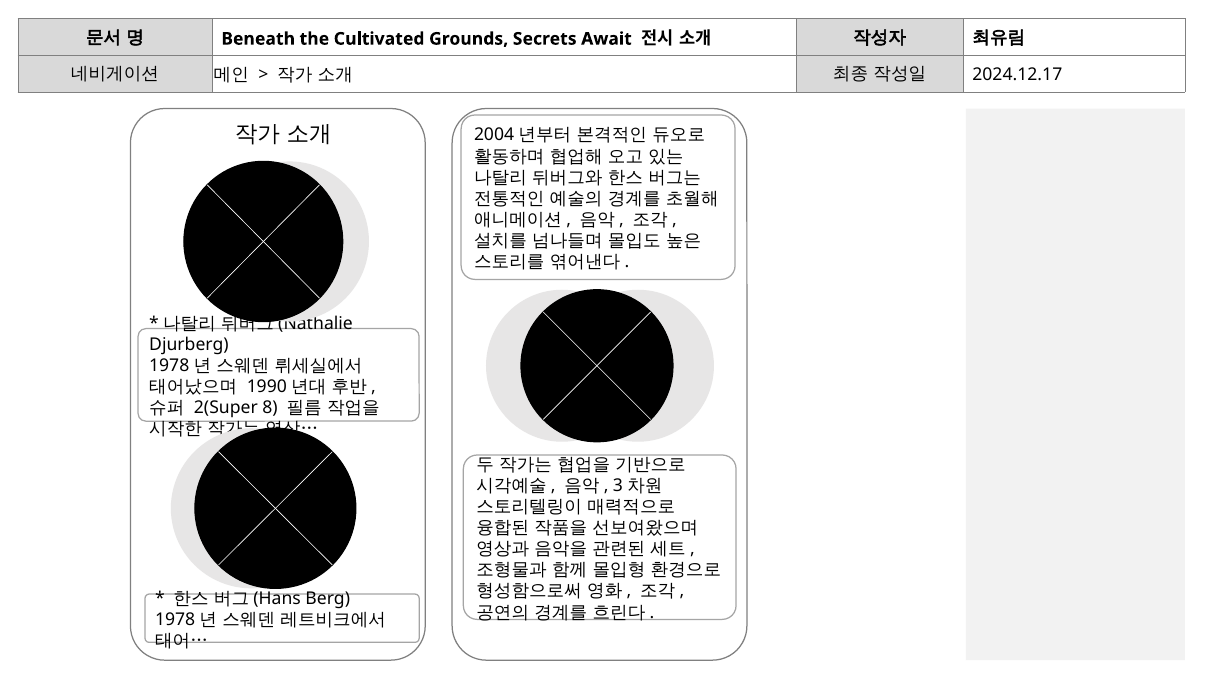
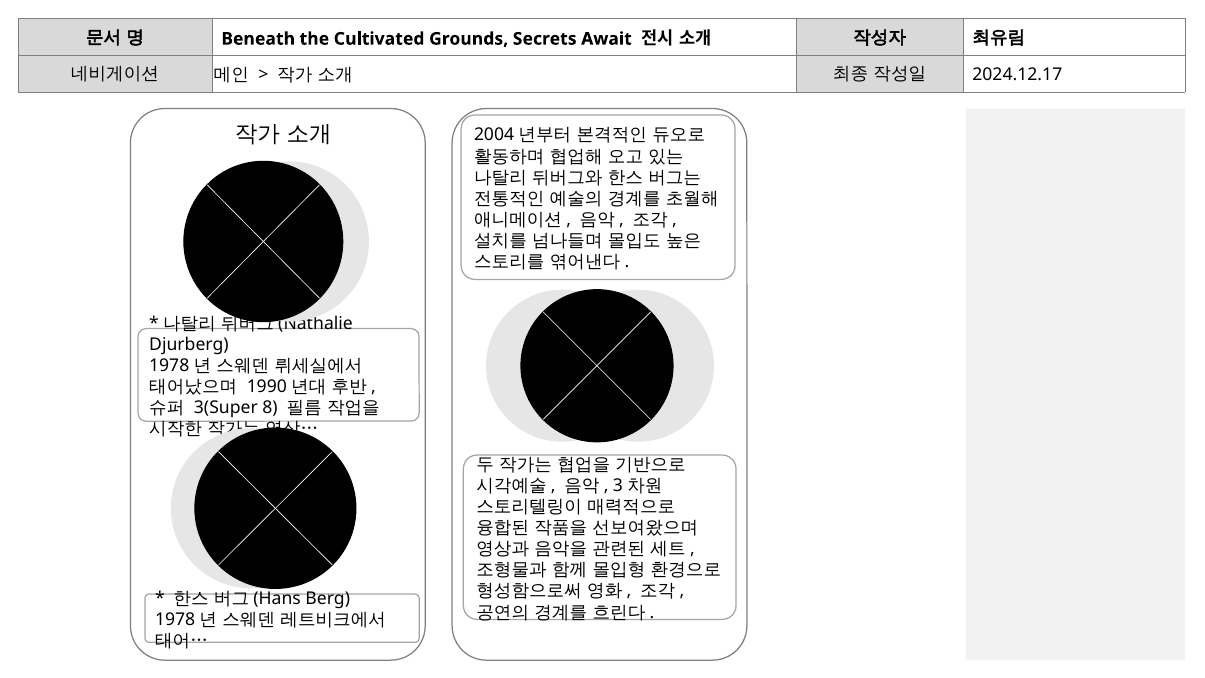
2(Super: 2(Super -> 3(Super (226, 408)
